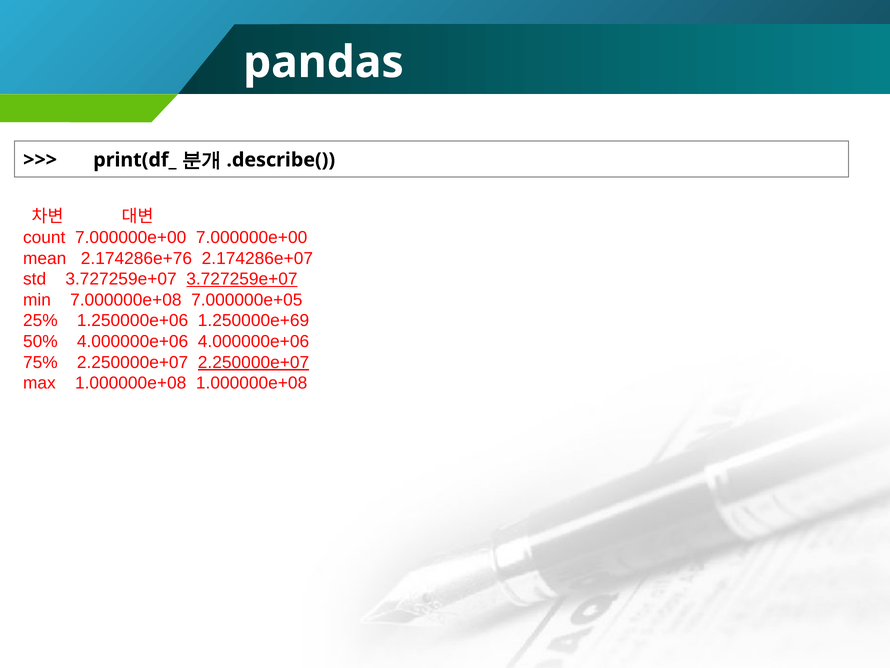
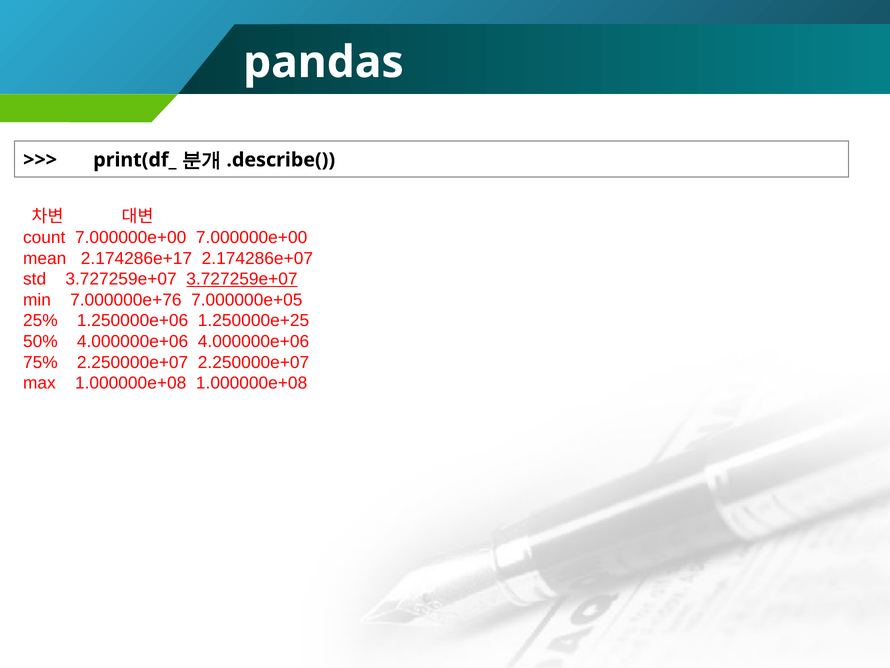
2.174286e+76: 2.174286e+76 -> 2.174286e+17 (136, 258)
7.000000e+08: 7.000000e+08 -> 7.000000e+76 (126, 300)
1.250000e+69: 1.250000e+69 -> 1.250000e+25 (254, 320)
2.250000e+07 underline: present -> none (254, 362)
